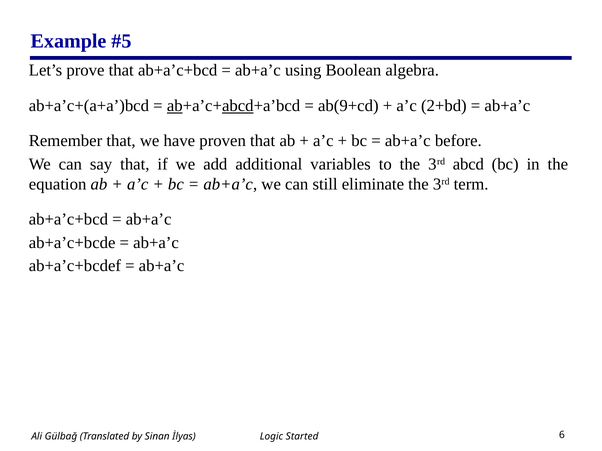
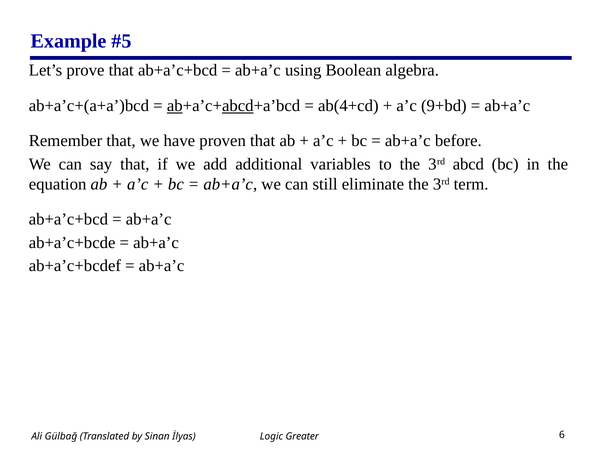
ab(9+cd: ab(9+cd -> ab(4+cd (348, 106)
2+bd: 2+bd -> 9+bd (444, 106)
Started: Started -> Greater (302, 437)
